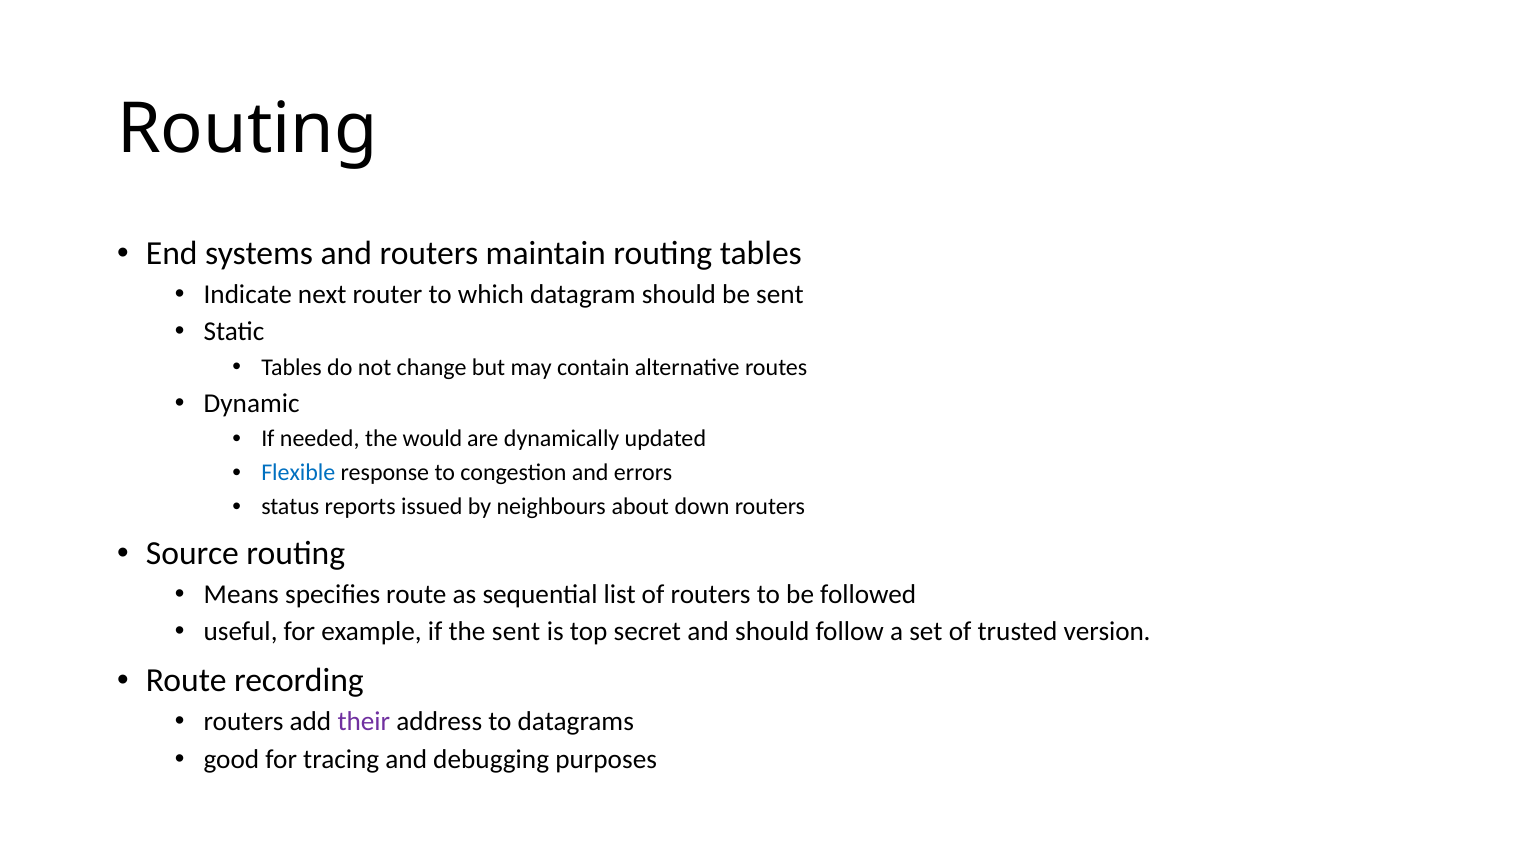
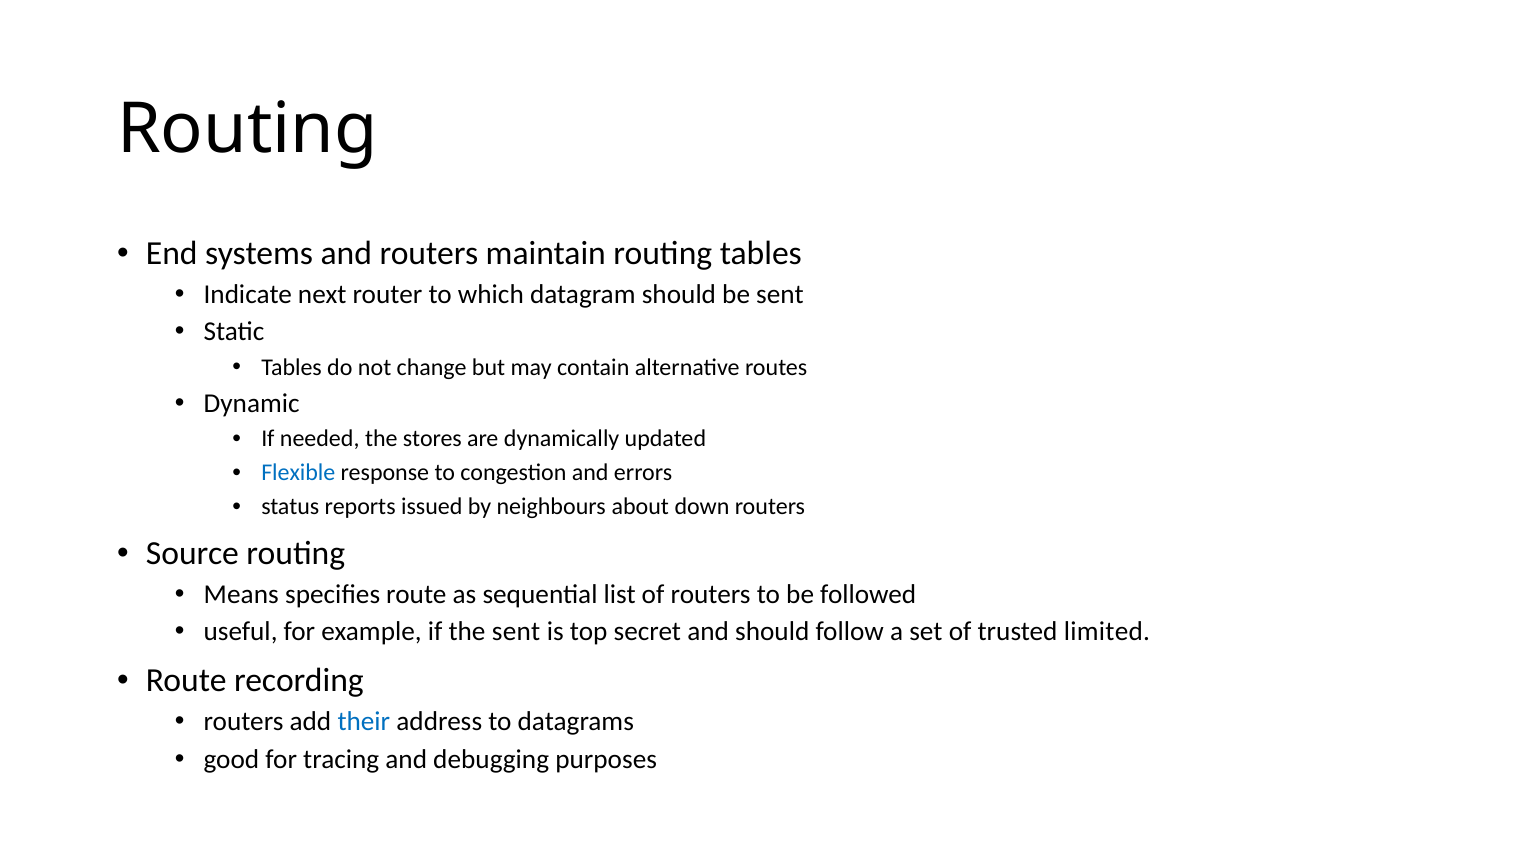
would: would -> stores (432, 439)
version: version -> limited (1107, 632)
their colour: purple -> blue (364, 722)
